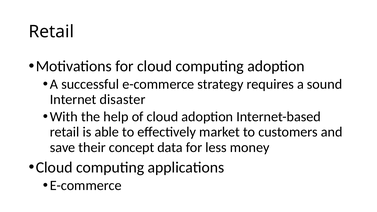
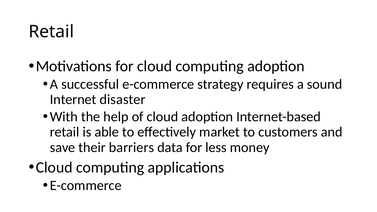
concept: concept -> barriers (132, 147)
